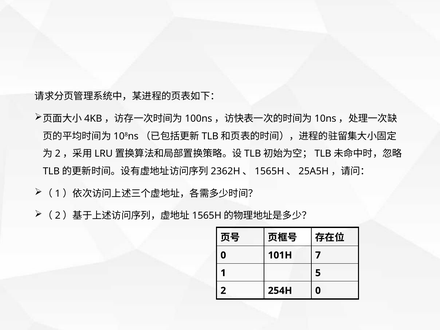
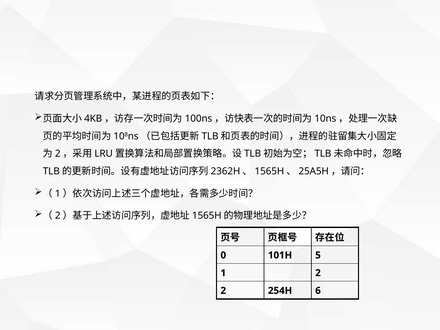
7: 7 -> 5 (318, 255)
1 5: 5 -> 2 (318, 273)
254H 0: 0 -> 6 (318, 291)
